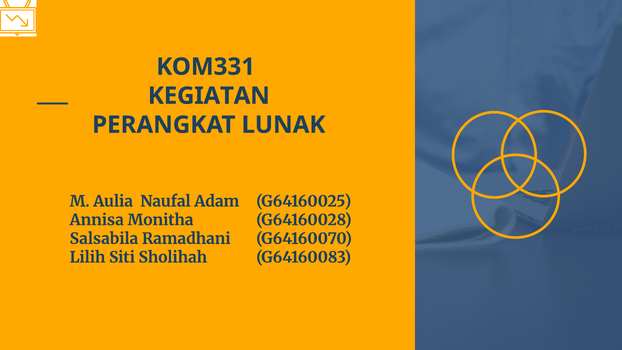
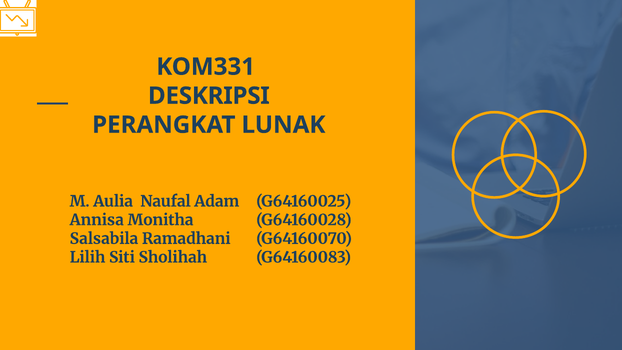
KEGIATAN: KEGIATAN -> DESKRIPSI (209, 96)
